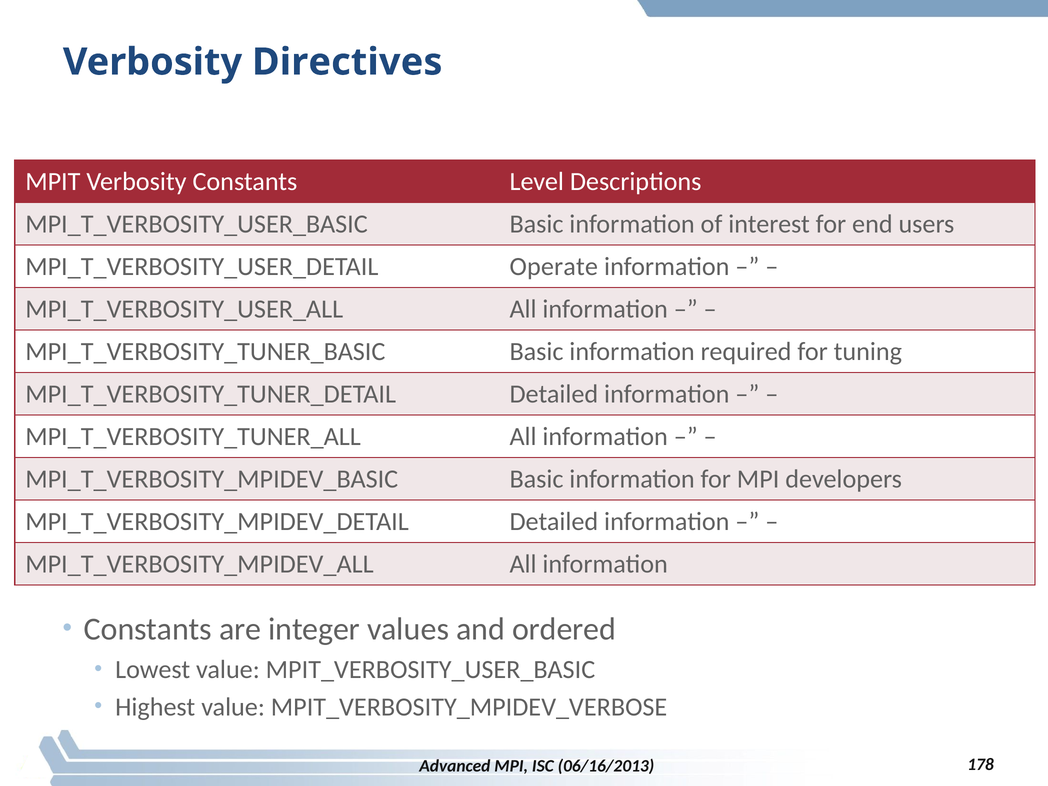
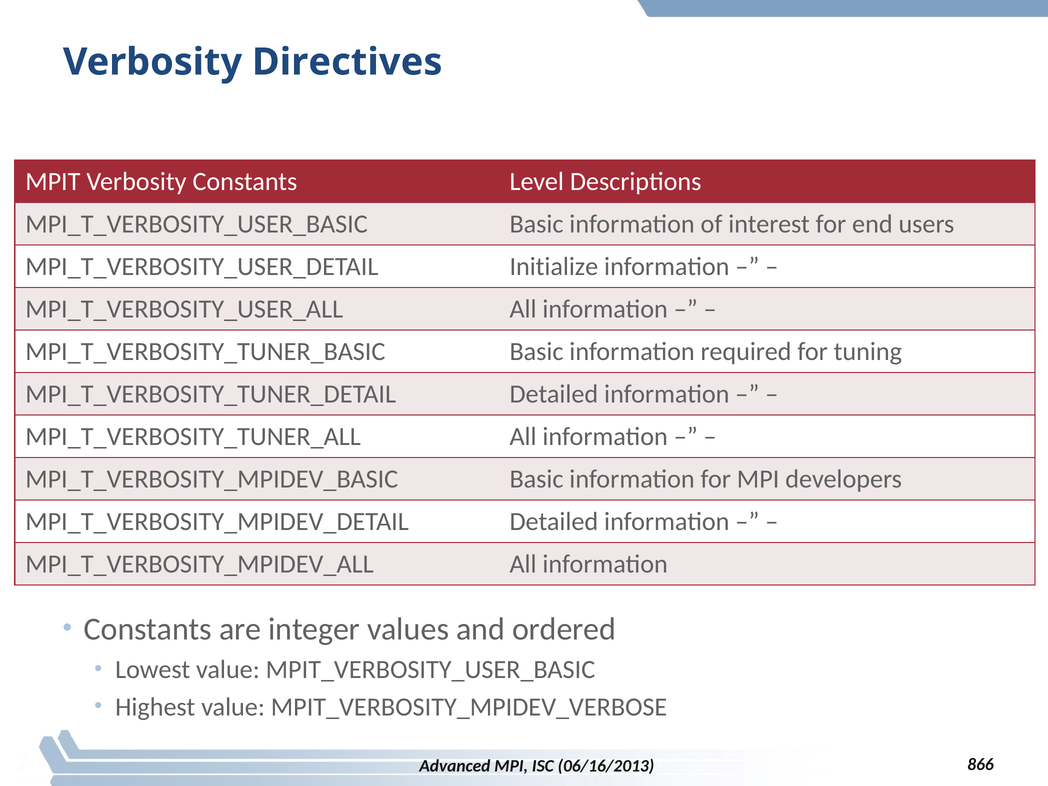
Operate: Operate -> Initialize (554, 267)
178: 178 -> 866 (981, 764)
